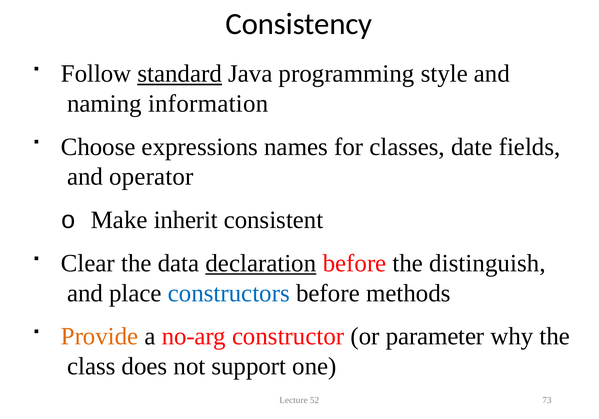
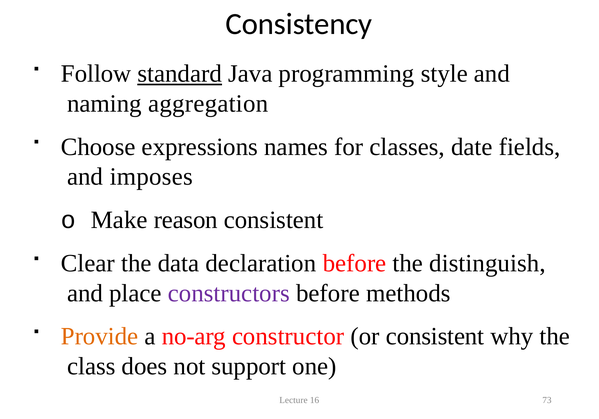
information: information -> aggregation (208, 104)
operator: operator -> imposes (151, 177)
inherit: inherit -> reason (186, 220)
declaration underline: present -> none (261, 263)
constructors colour: blue -> purple (229, 293)
or parameter: parameter -> consistent (435, 337)
52: 52 -> 16 (315, 400)
